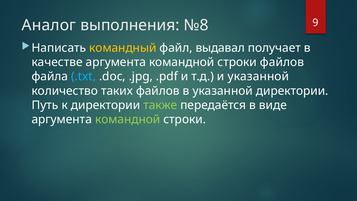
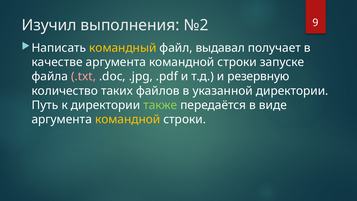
Аналог: Аналог -> Изучил (49, 25)
№8: №8 -> №2 (196, 25)
строки файлов: файлов -> запуске (282, 62)
.txt colour: light blue -> pink (84, 76)
и указанной: указанной -> резервную (258, 76)
командной colour: light green -> yellow (128, 119)
